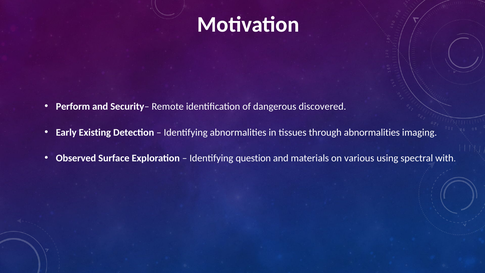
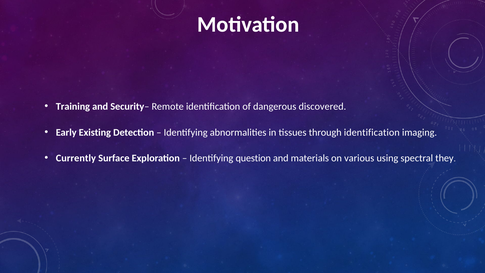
Perform: Perform -> Training (73, 106)
through abnormalities: abnormalities -> identification (372, 132)
Observed: Observed -> Currently (76, 158)
with: with -> they (444, 158)
